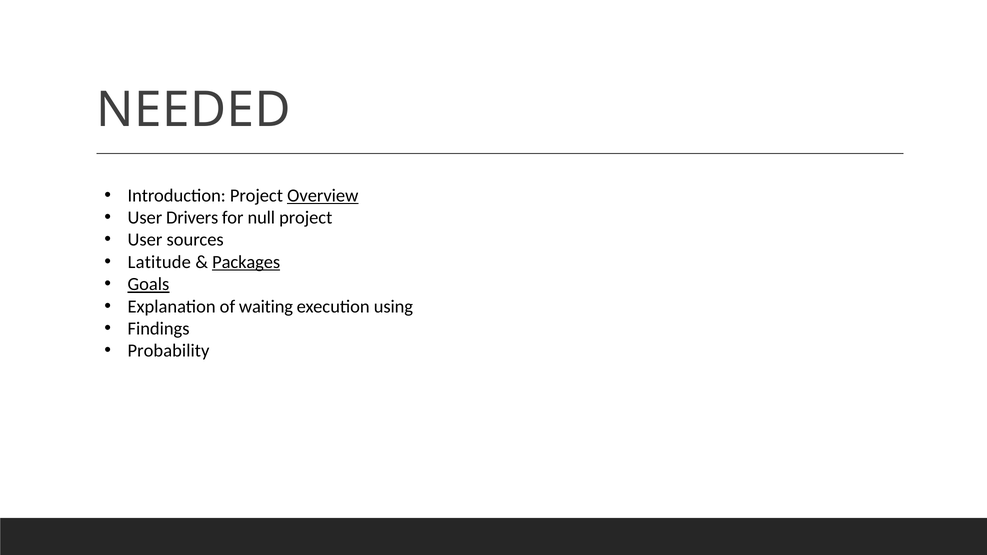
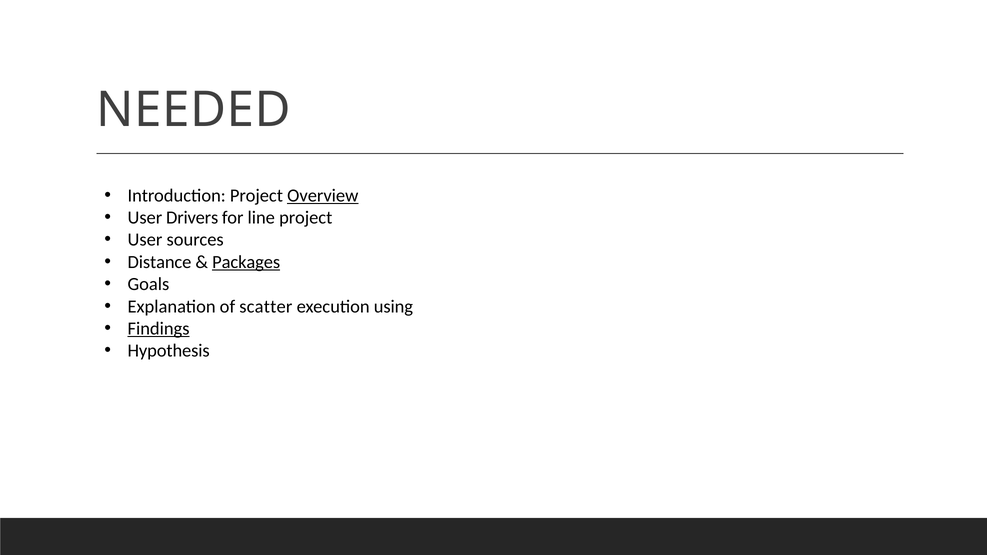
null: null -> line (261, 218)
Latitude: Latitude -> Distance (159, 262)
Goals underline: present -> none (148, 284)
waiting: waiting -> scatter (266, 307)
Findings underline: none -> present (159, 329)
Probability: Probability -> Hypothesis (169, 351)
